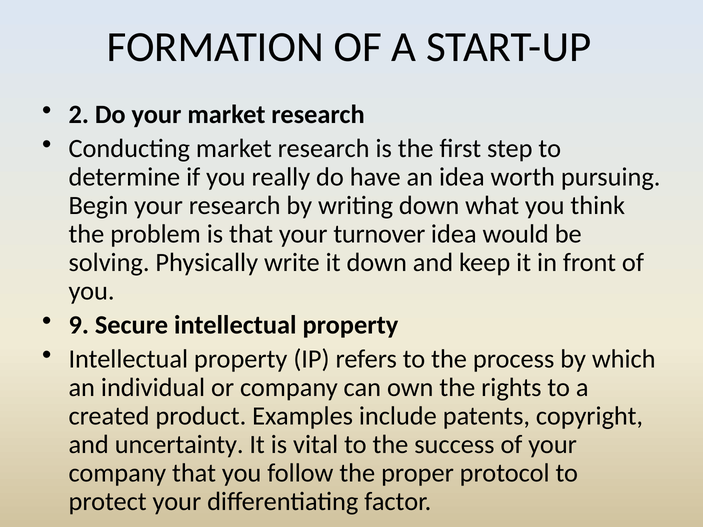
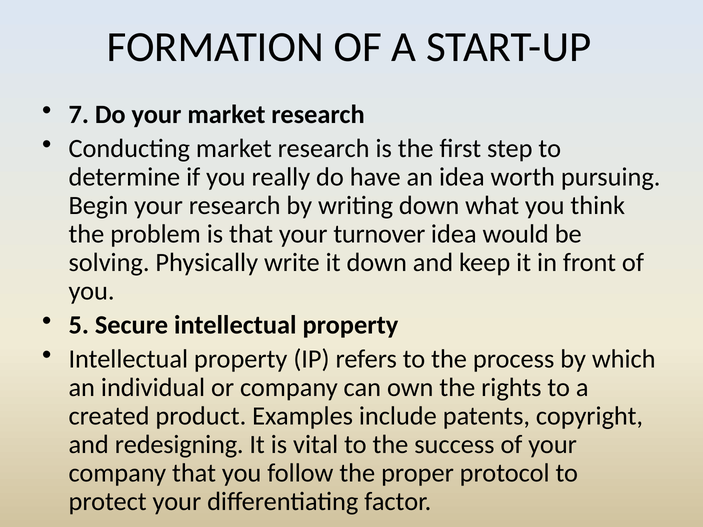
2: 2 -> 7 (79, 115)
9: 9 -> 5 (79, 325)
uncertainty: uncertainty -> redesigning (179, 445)
